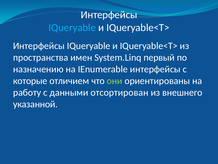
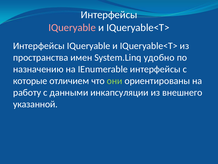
IQueryable colour: light blue -> pink (72, 27)
первый: первый -> удобно (159, 57)
отсортирован: отсортирован -> инкапсуляции (119, 92)
